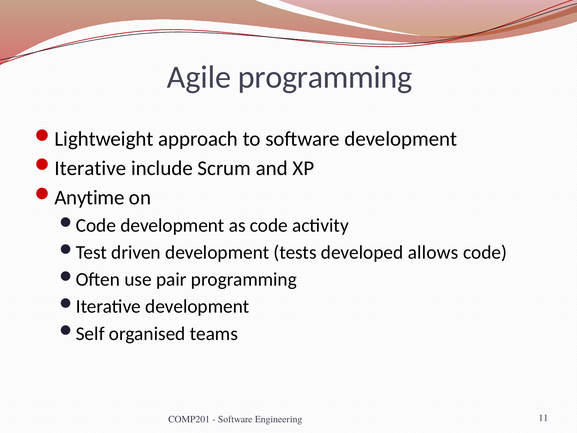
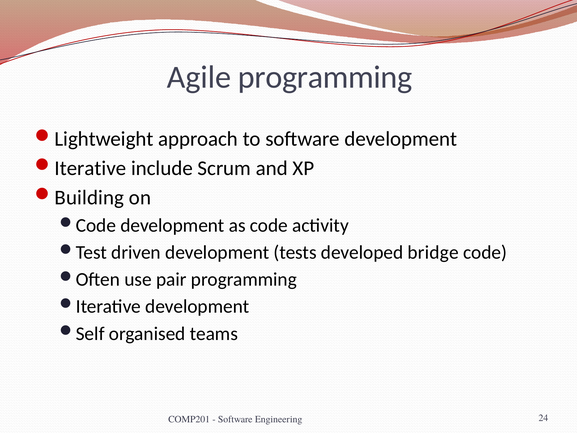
Anytime: Anytime -> Building (89, 198)
allows: allows -> bridge (433, 253)
11: 11 -> 24 (543, 418)
